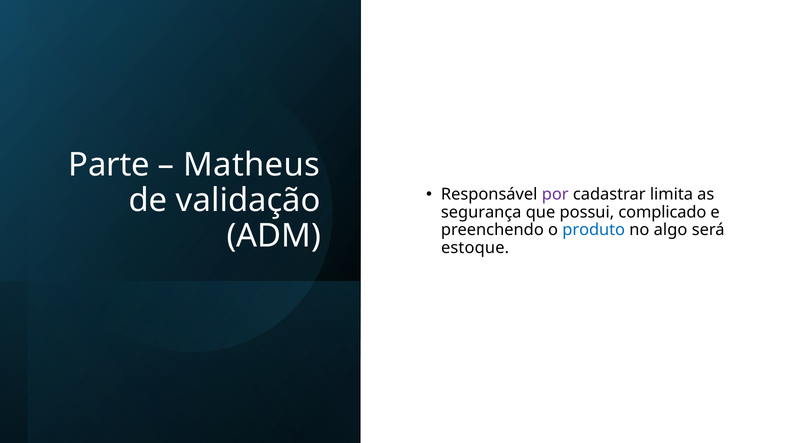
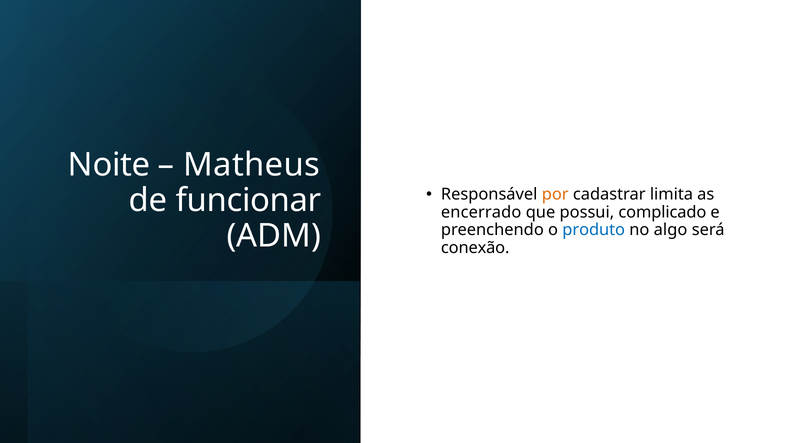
Parte: Parte -> Noite (109, 165)
por colour: purple -> orange (555, 194)
validação: validação -> funcionar (249, 201)
segurança: segurança -> encerrado (481, 212)
estoque: estoque -> conexão (475, 248)
